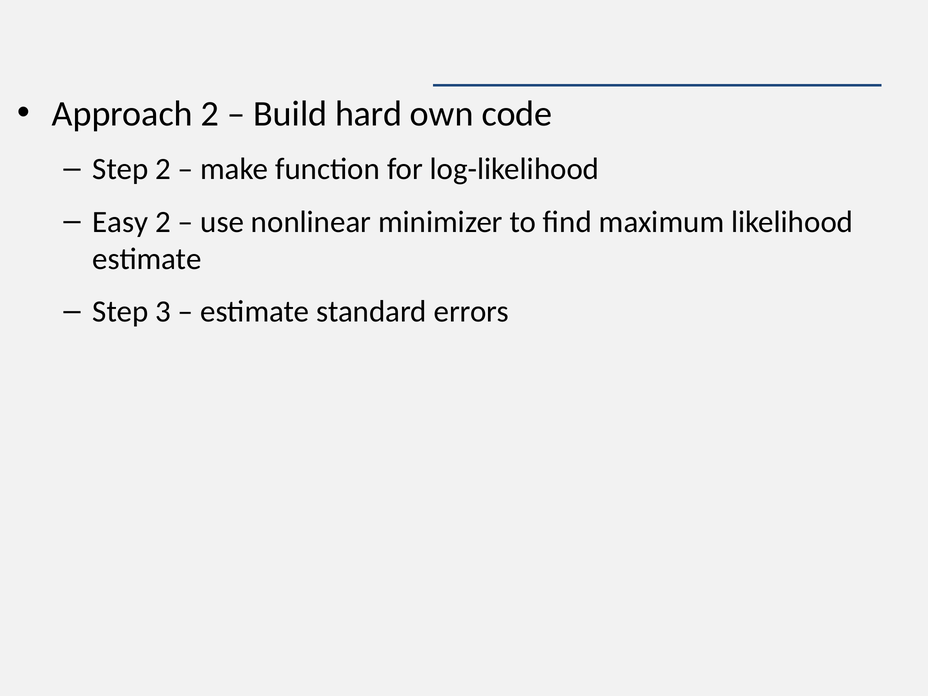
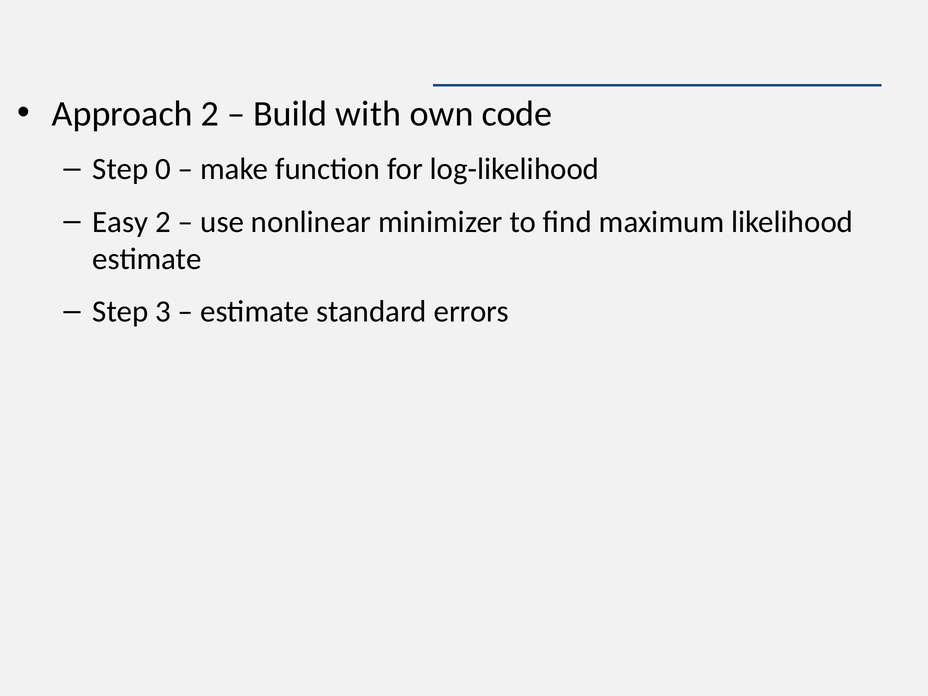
hard: hard -> with (368, 114)
Step 2: 2 -> 0 (163, 169)
